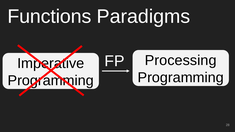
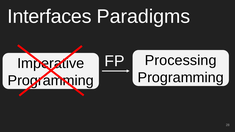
Functions: Functions -> Interfaces (49, 17)
